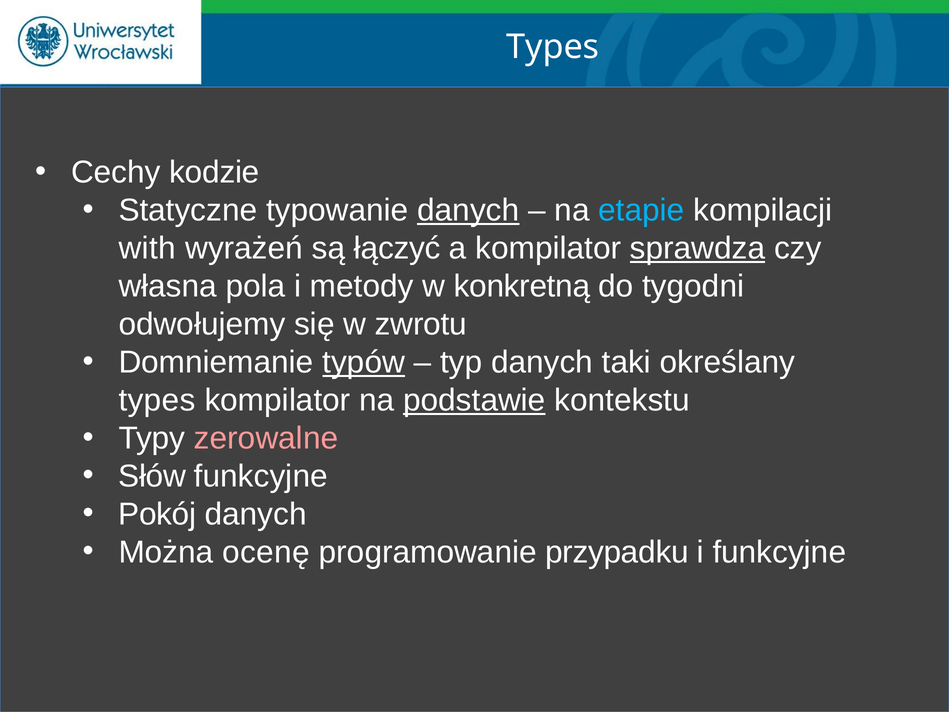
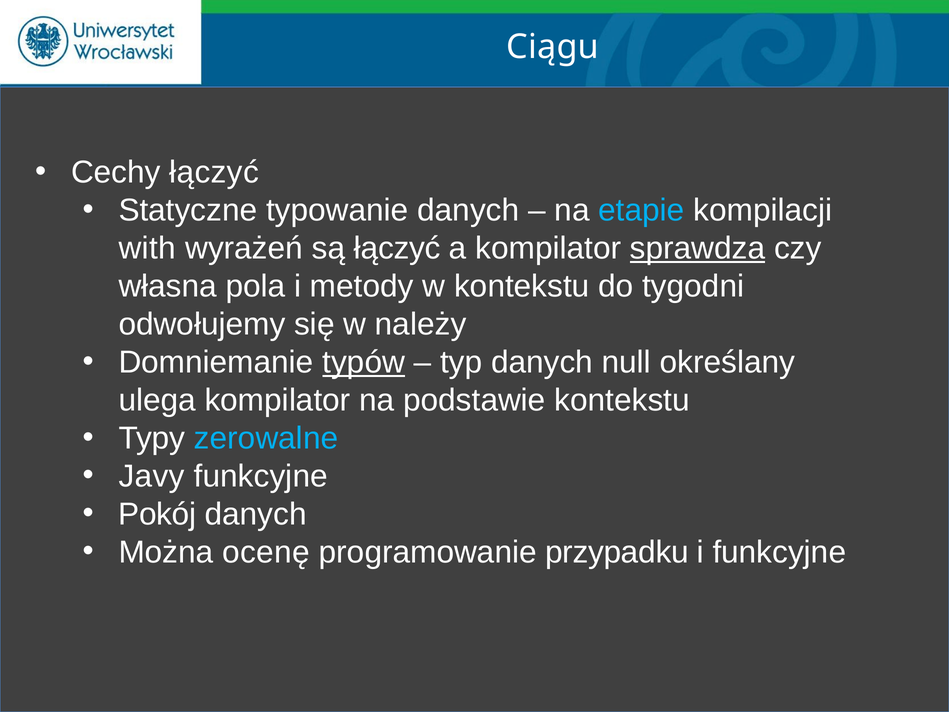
Types: Types -> Ciągu (553, 47)
Cechy kodzie: kodzie -> łączyć (214, 172)
danych underline: present -> none (468, 210)
w konkretną: konkretną -> kontekstu (522, 286)
zwrotu: zwrotu -> należy (421, 324)
taki: taki -> null (626, 362)
types: types -> ulega (157, 400)
podstawie underline: present -> none (474, 400)
zerowalne colour: pink -> light blue (266, 438)
Słów: Słów -> Javy (152, 476)
